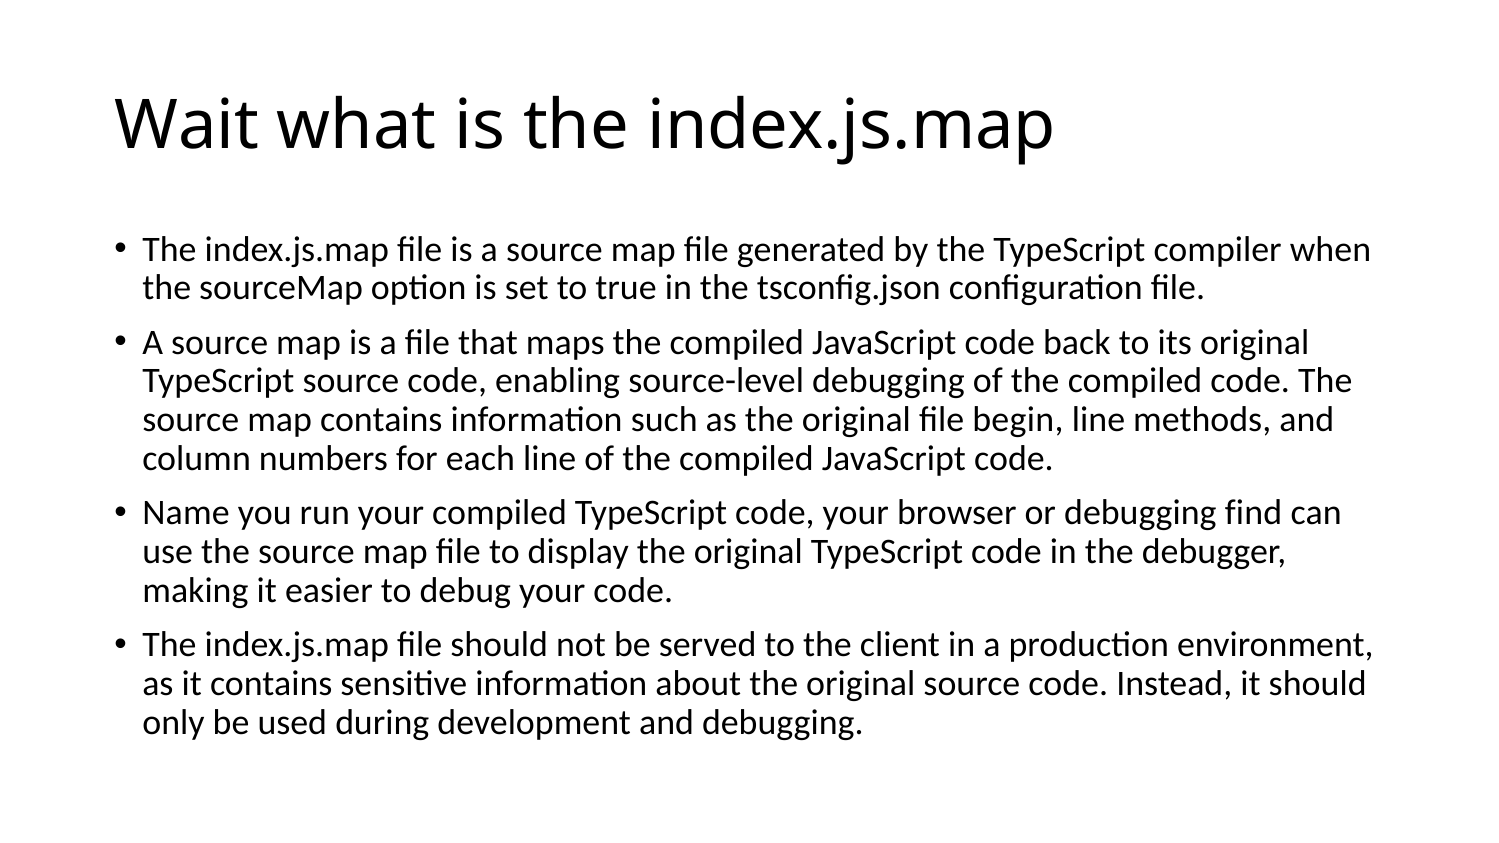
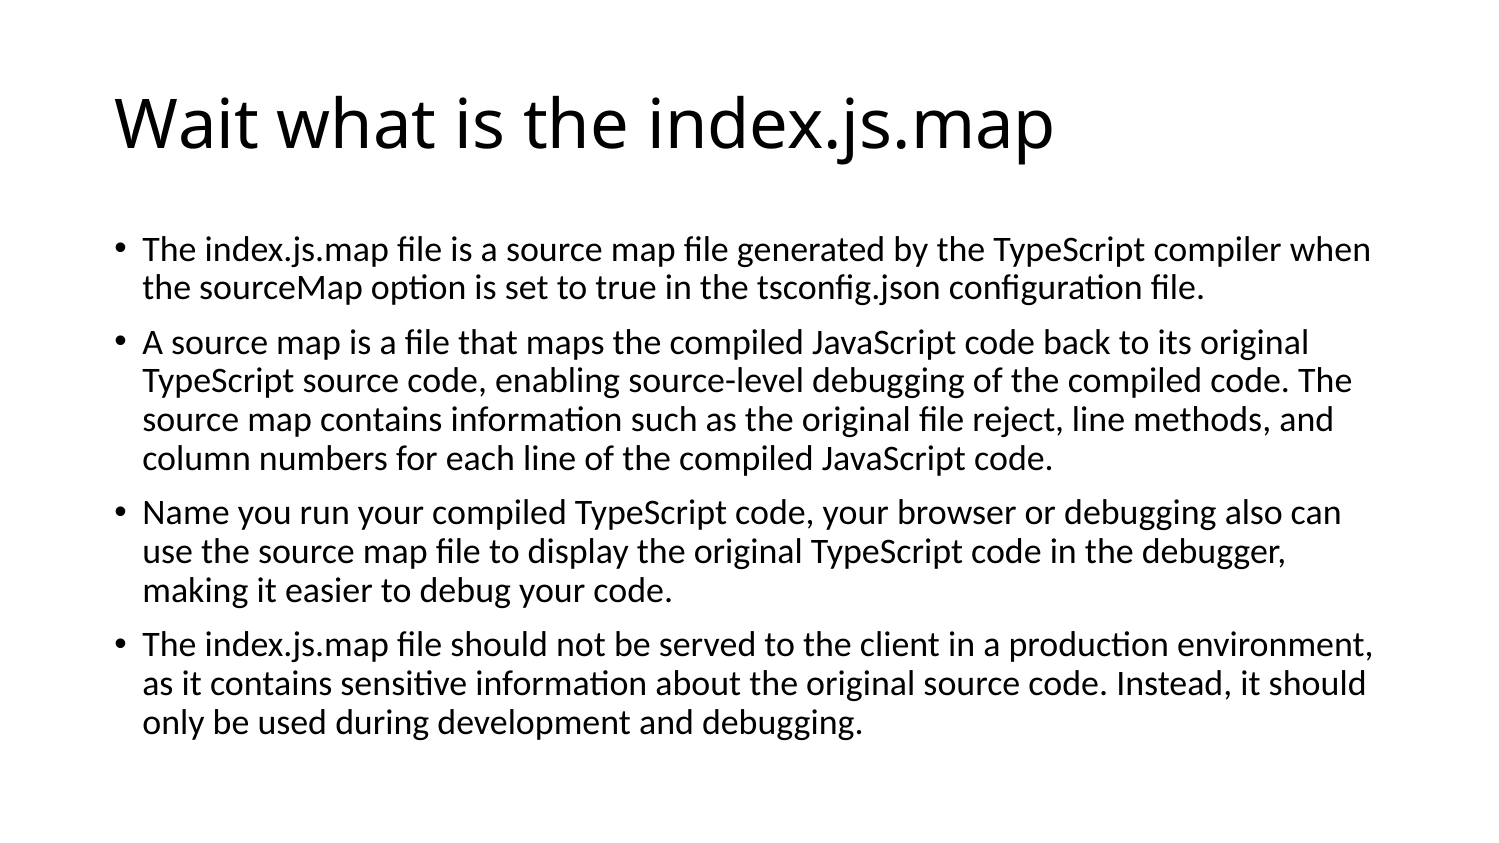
begin: begin -> reject (1018, 420)
find: find -> also (1254, 513)
